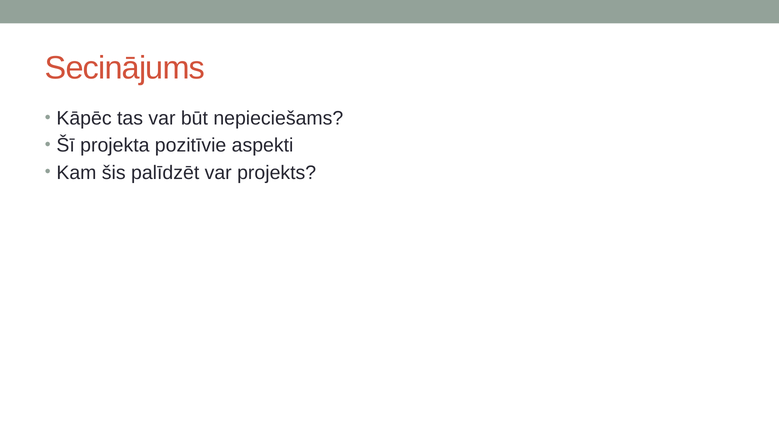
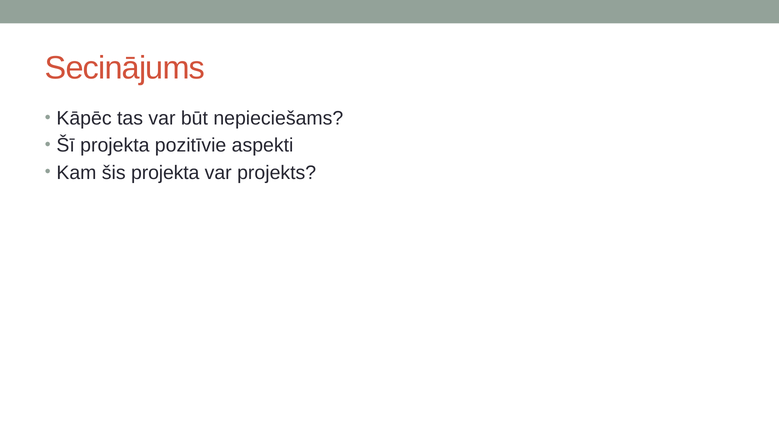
šis palīdzēt: palīdzēt -> projekta (165, 173)
